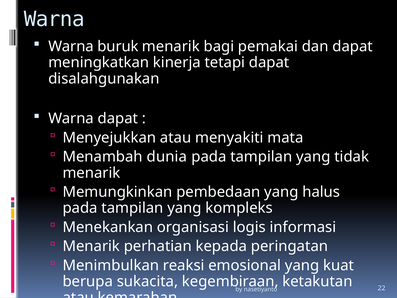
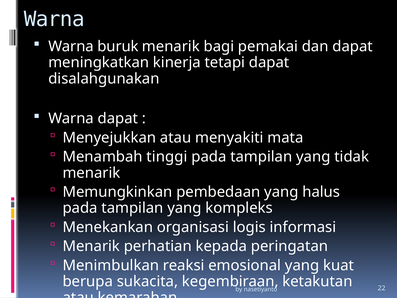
dunia: dunia -> tinggi (167, 157)
